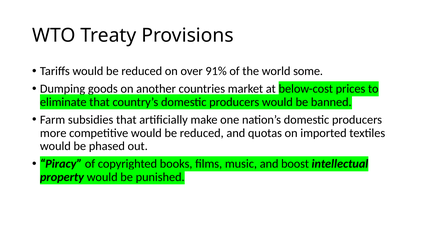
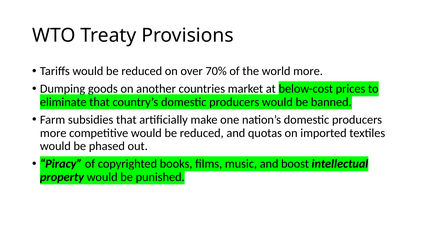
91%: 91% -> 70% (216, 71)
world some: some -> more (308, 71)
